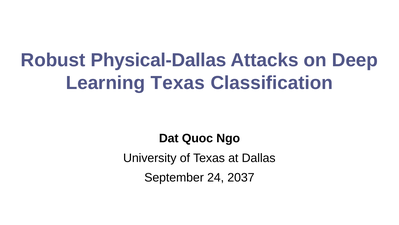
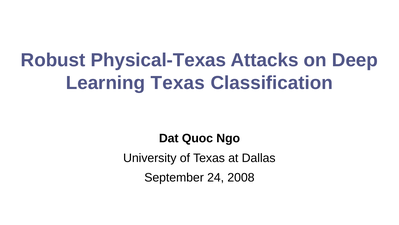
Physical-Dallas: Physical-Dallas -> Physical-Texas (158, 60)
2037: 2037 -> 2008 (241, 177)
